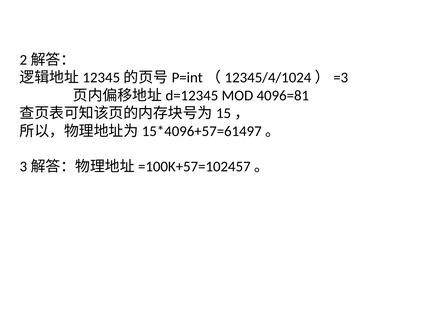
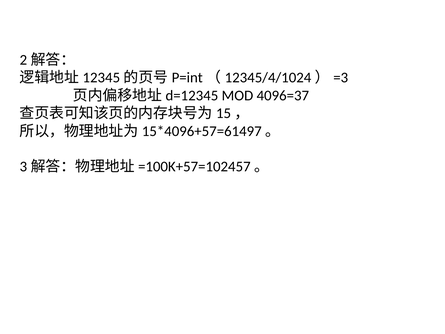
4096=81: 4096=81 -> 4096=37 (283, 95)
